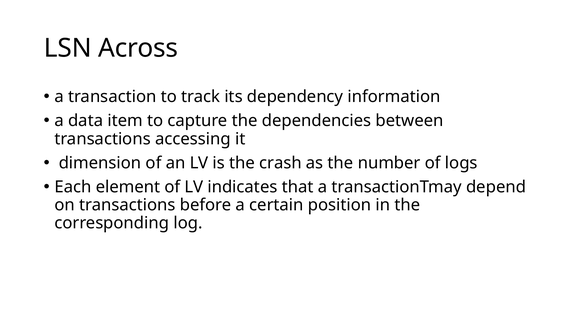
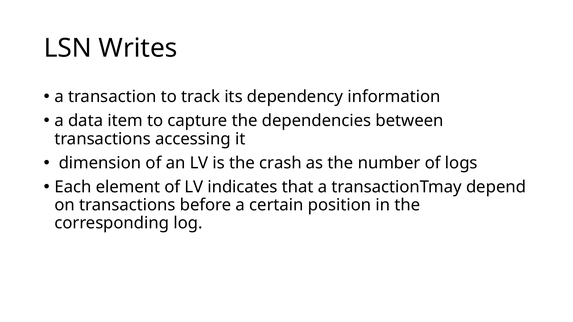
Across: Across -> Writes (138, 48)
